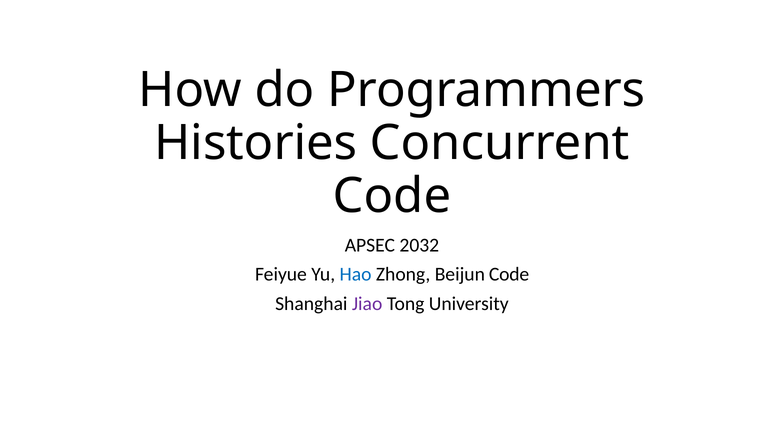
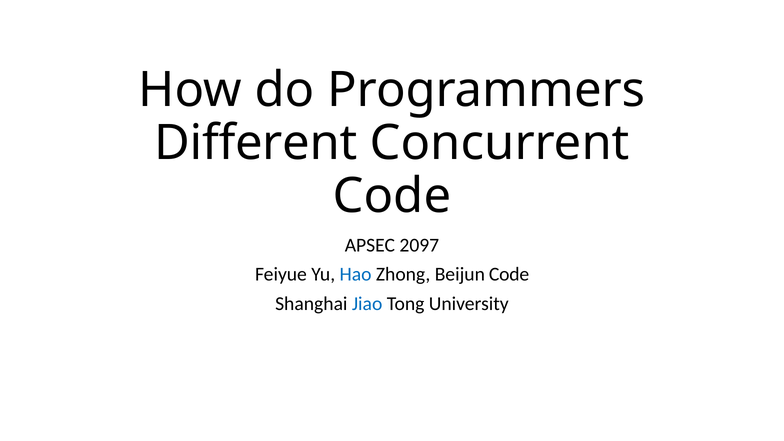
Histories: Histories -> Different (256, 143)
2032: 2032 -> 2097 (419, 245)
Jiao colour: purple -> blue (367, 304)
